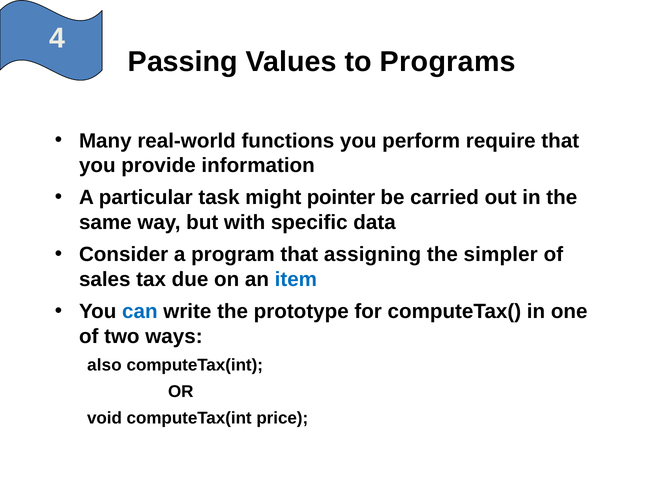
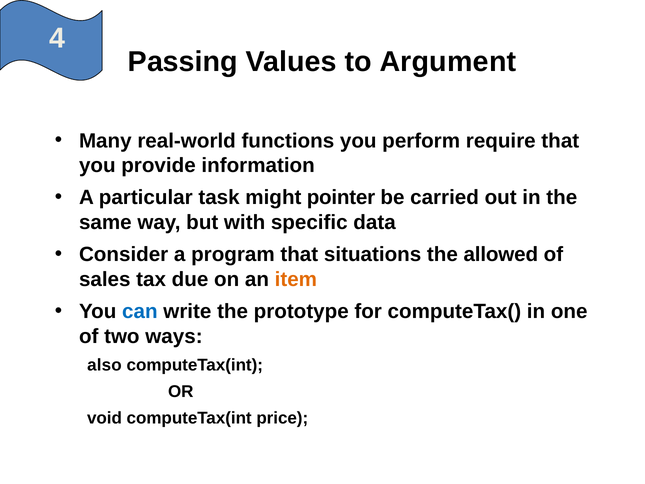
Programs: Programs -> Argument (448, 62)
assigning: assigning -> situations (373, 255)
simpler: simpler -> allowed (501, 255)
item colour: blue -> orange (296, 279)
